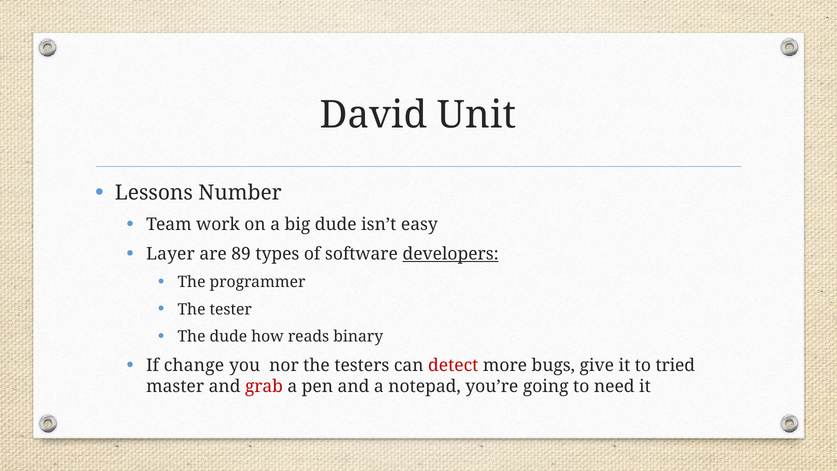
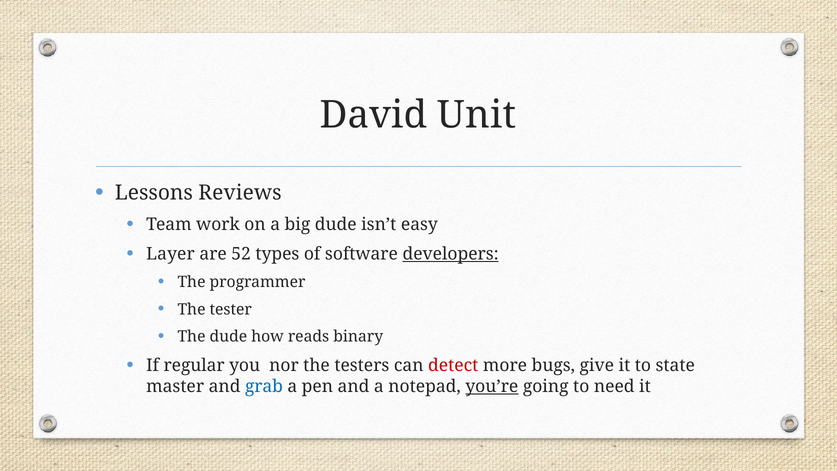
Number: Number -> Reviews (240, 193)
89: 89 -> 52 (241, 254)
change: change -> regular (194, 365)
tried: tried -> state (675, 365)
grab colour: red -> blue (264, 386)
you’re underline: none -> present (492, 386)
